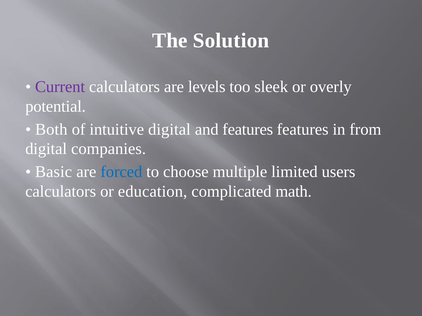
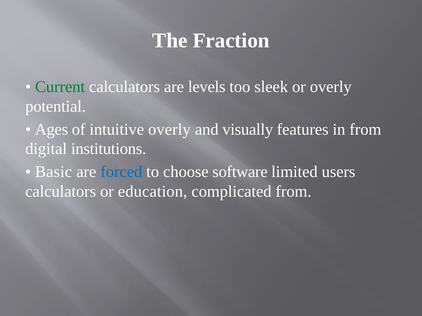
Solution: Solution -> Fraction (231, 41)
Current colour: purple -> green (60, 87)
Both: Both -> Ages (51, 129)
intuitive digital: digital -> overly (169, 129)
and features: features -> visually (248, 129)
companies: companies -> institutions (109, 149)
multiple: multiple -> software (240, 172)
complicated math: math -> from (294, 192)
